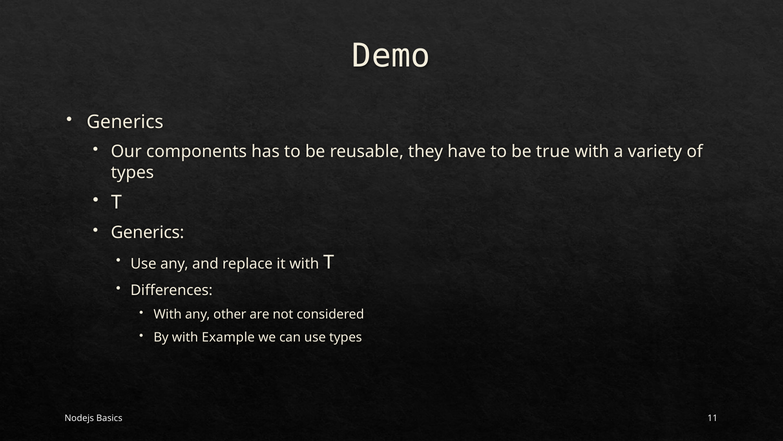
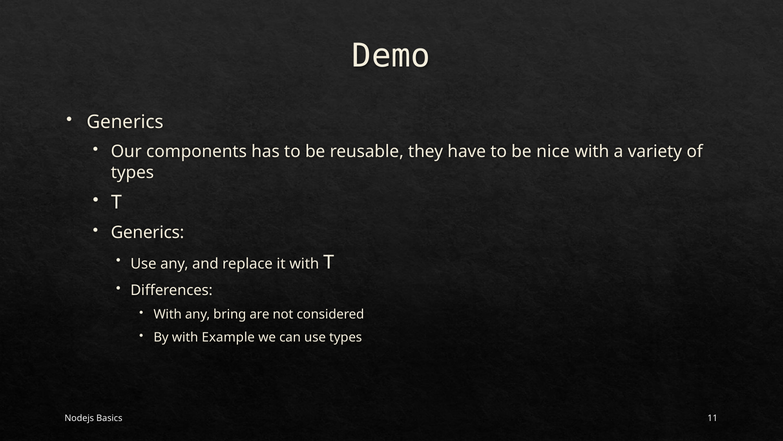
true: true -> nice (553, 152)
other: other -> bring (230, 314)
